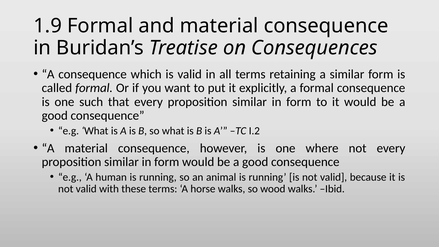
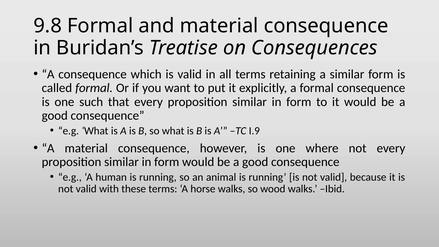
1.9: 1.9 -> 9.8 (48, 26)
I.2: I.2 -> I.9 (254, 131)
